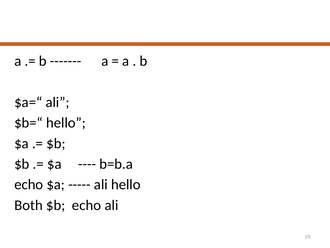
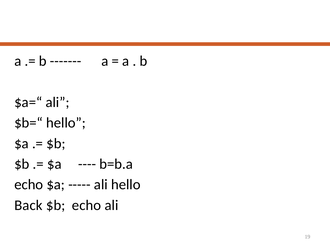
Both: Both -> Back (29, 205)
